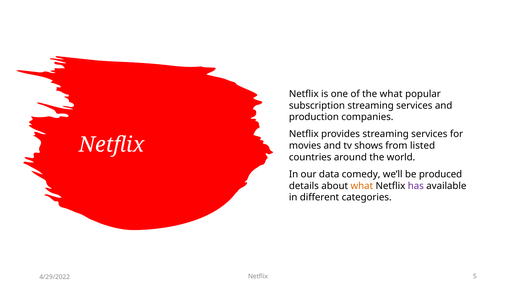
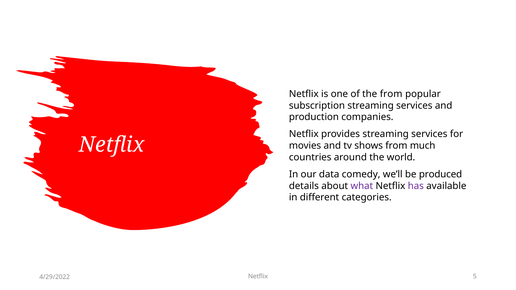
the what: what -> from (391, 94)
listed: listed -> much (423, 146)
what colour: orange -> purple (362, 186)
